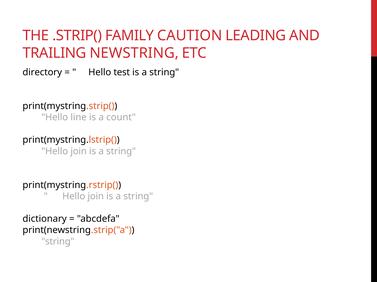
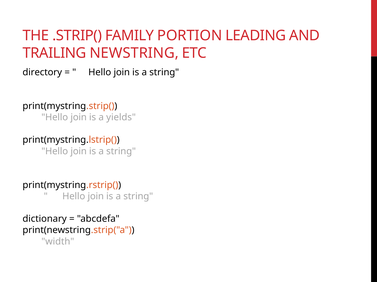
CAUTION: CAUTION -> PORTION (190, 36)
test: test -> join (122, 72)
line: line -> join (79, 118)
count: count -> yields (121, 118)
string: string -> width (58, 242)
